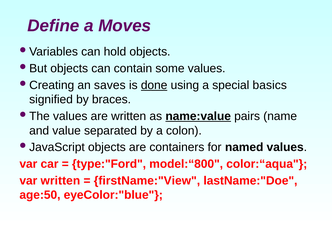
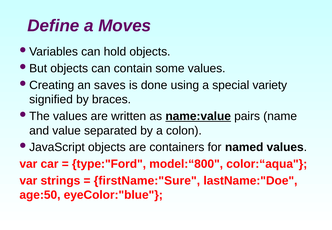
done underline: present -> none (154, 85)
basics: basics -> variety (270, 85)
var written: written -> strings (60, 181)
firstName:"View: firstName:"View -> firstName:"Sure (147, 181)
